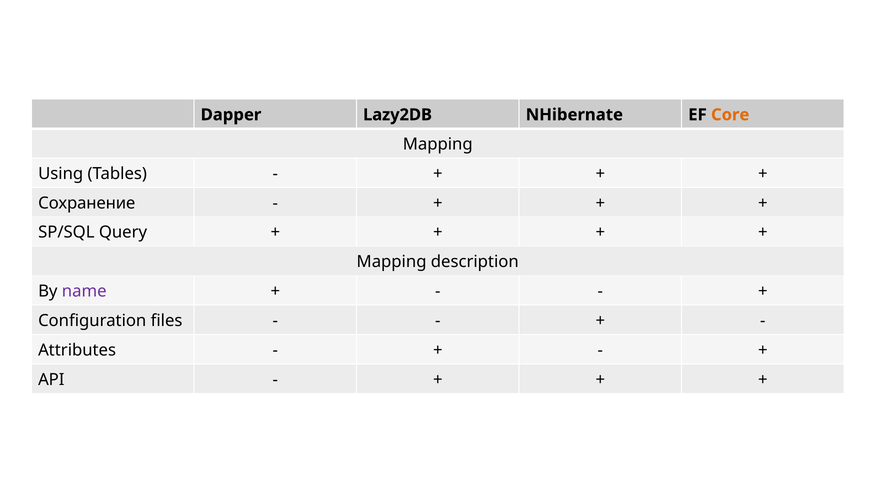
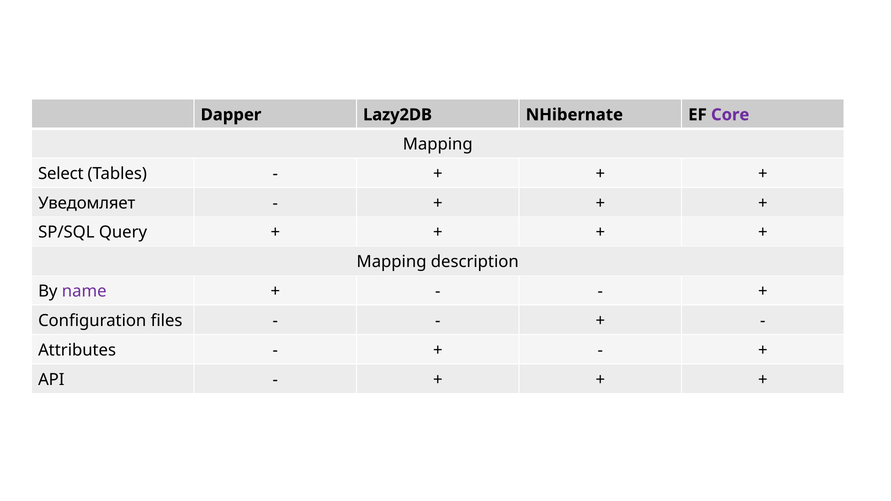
Core colour: orange -> purple (730, 115)
Using: Using -> Select (61, 174)
Сохранение: Сохранение -> Уведомляет (87, 203)
